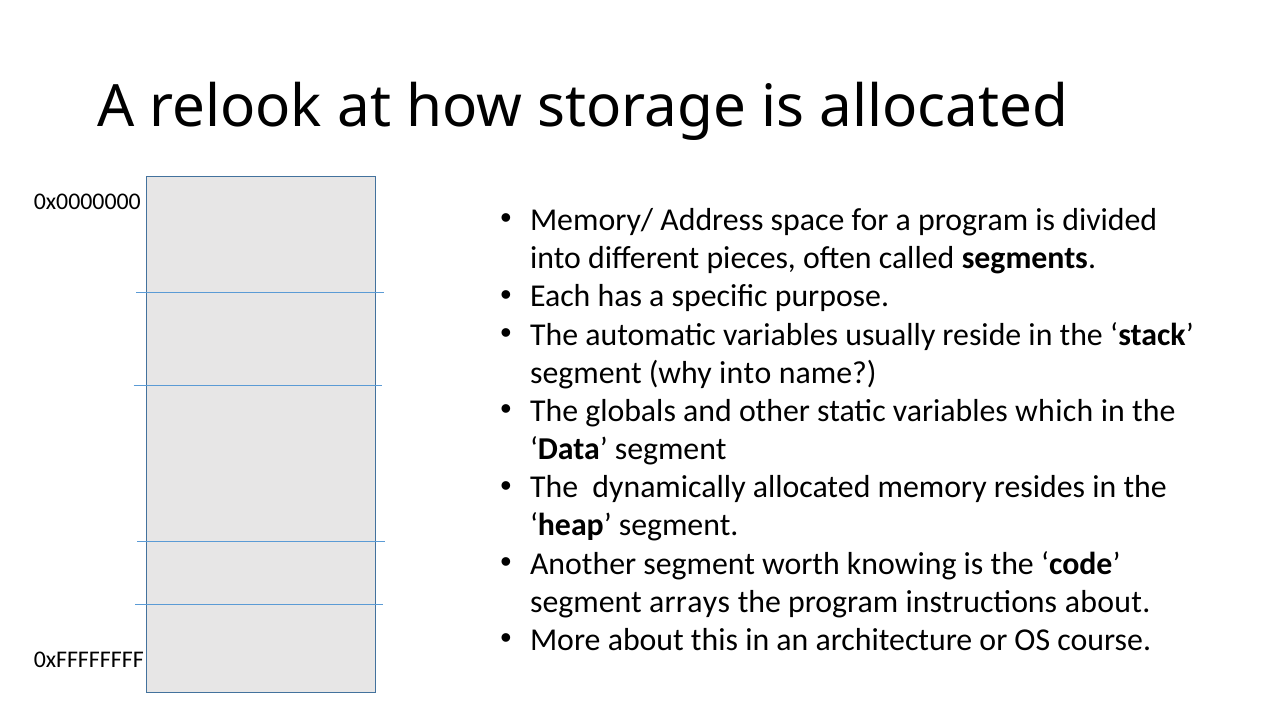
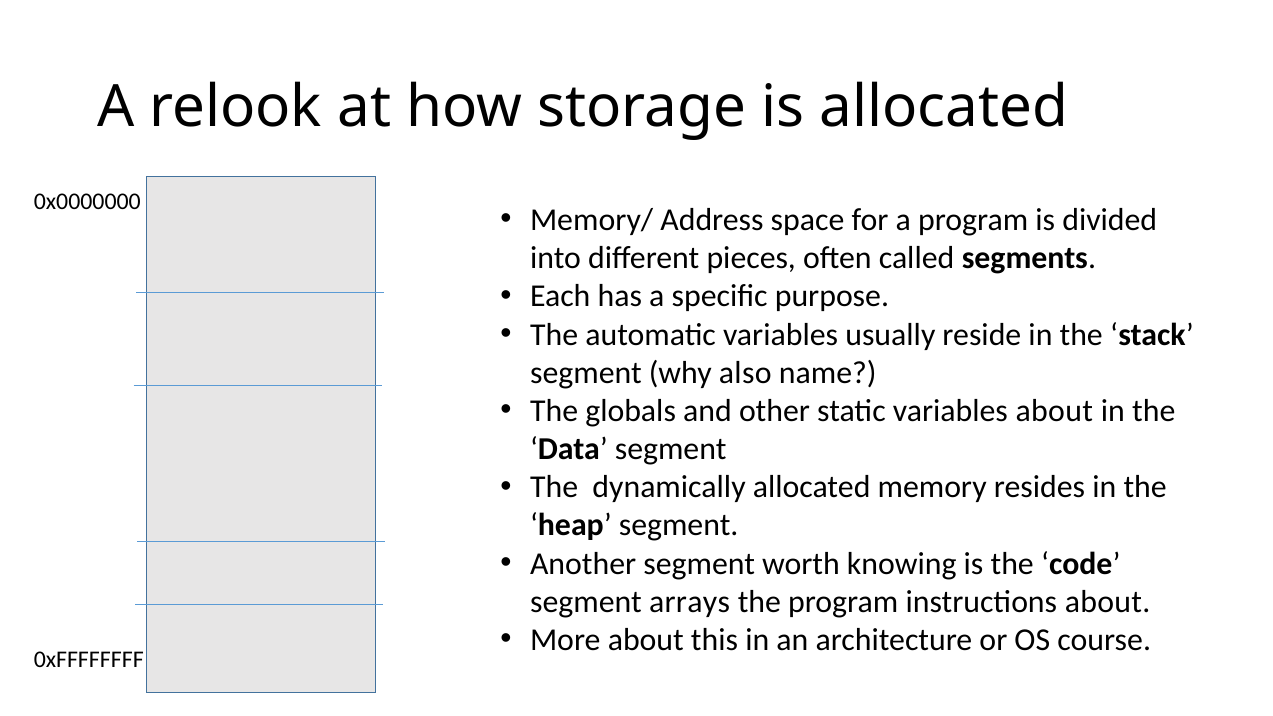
why into: into -> also (745, 373)
variables which: which -> about (1054, 411)
